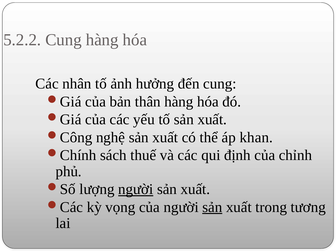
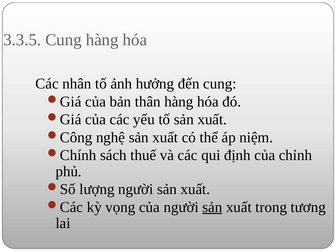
5.2.2: 5.2.2 -> 3.3.5 (22, 40)
khan: khan -> niệm (256, 137)
người underline: present -> none (136, 189)
